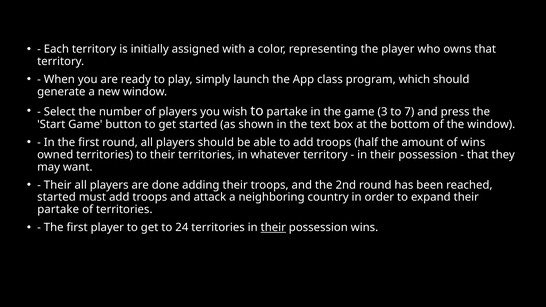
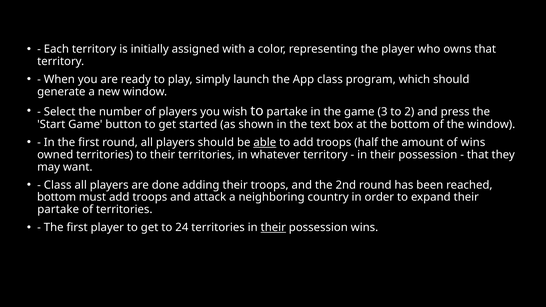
7: 7 -> 2 (409, 112)
able underline: none -> present (265, 142)
Their: Their -> Class (58, 185)
started: started -> bottom (57, 197)
